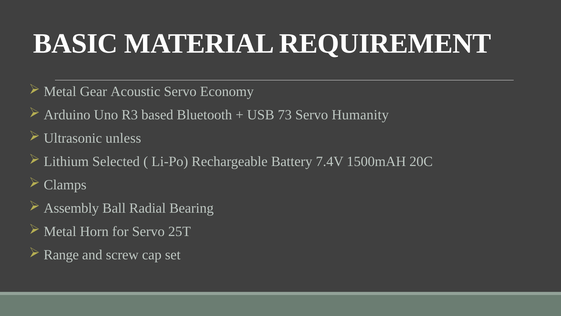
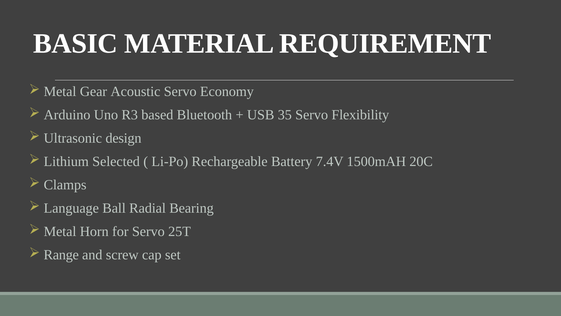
73: 73 -> 35 (285, 115)
Humanity: Humanity -> Flexibility (360, 115)
unless: unless -> design (124, 138)
Assembly: Assembly -> Language (71, 208)
